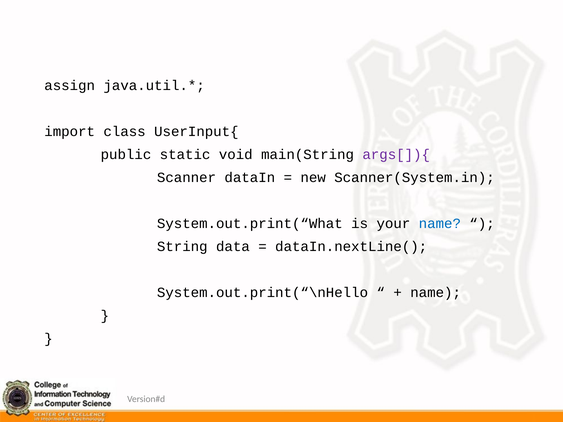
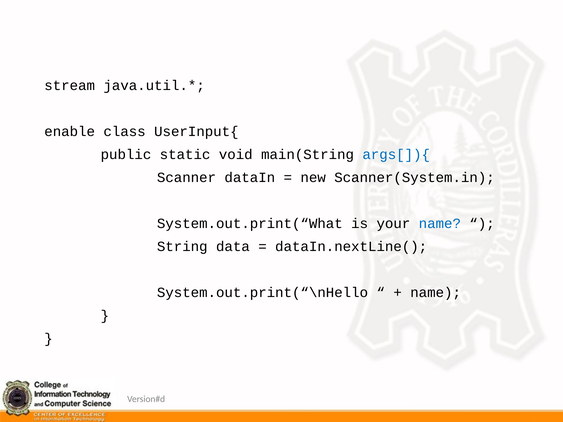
assign: assign -> stream (70, 85)
import: import -> enable (70, 131)
args[]){ colour: purple -> blue (396, 154)
